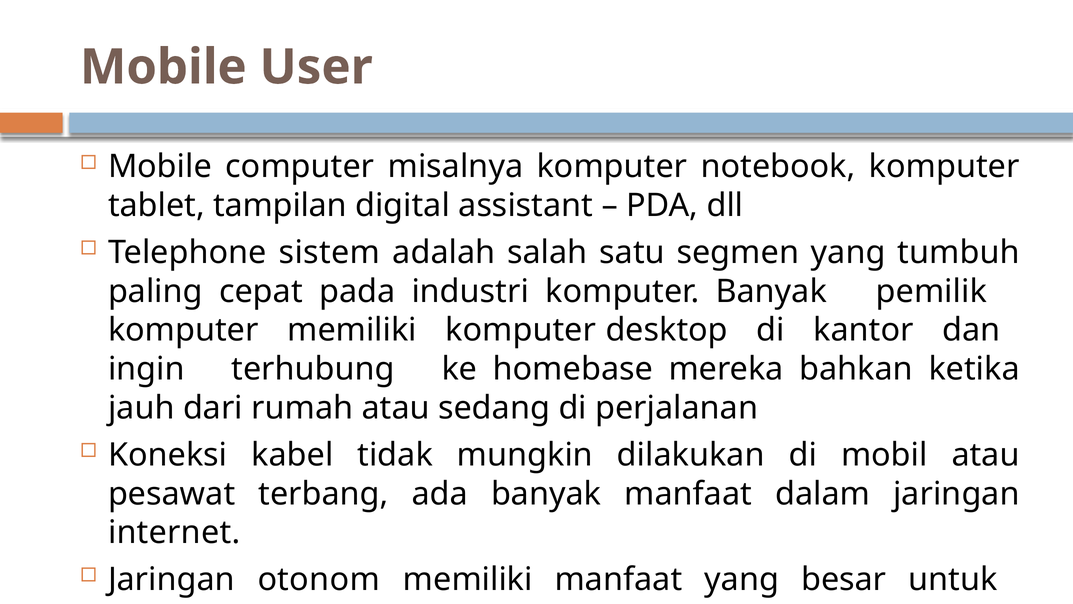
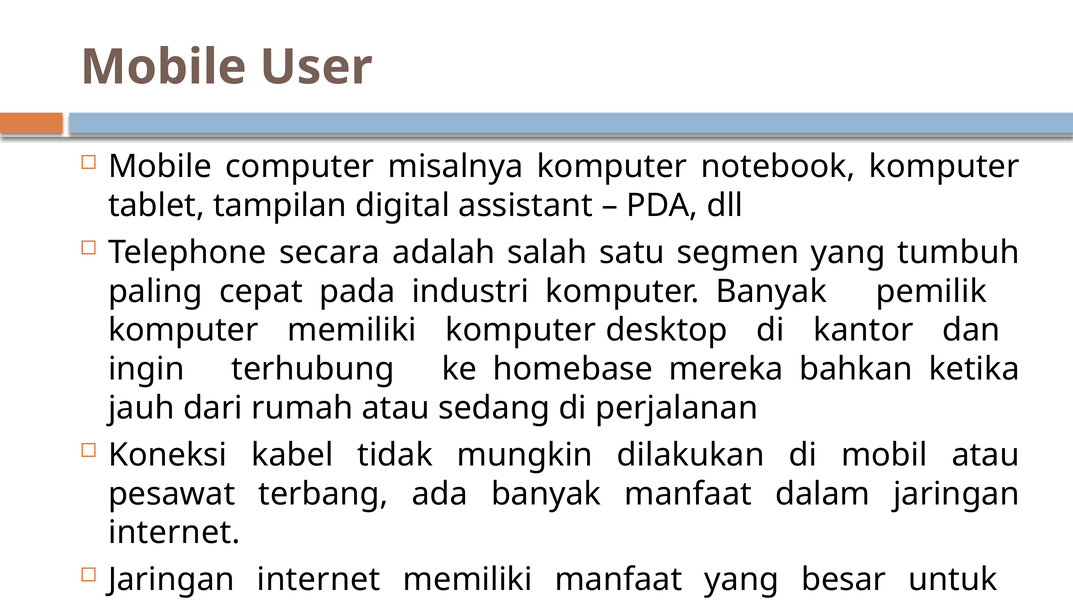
sistem: sistem -> secara (329, 252)
otonom: otonom -> internet (319, 579)
